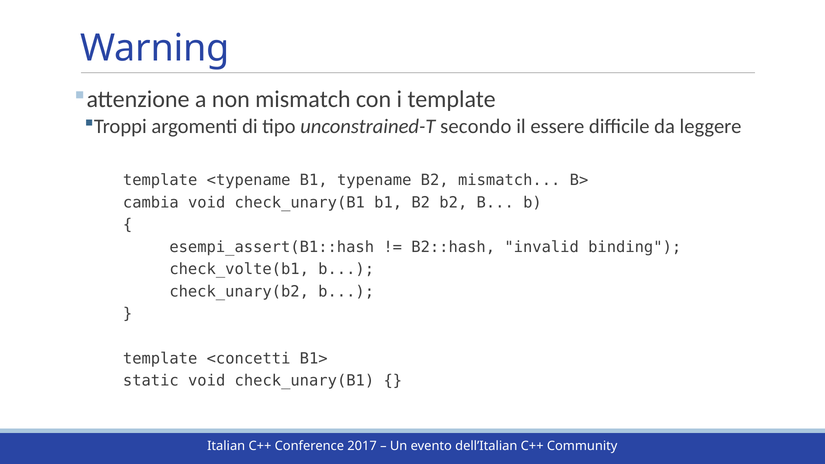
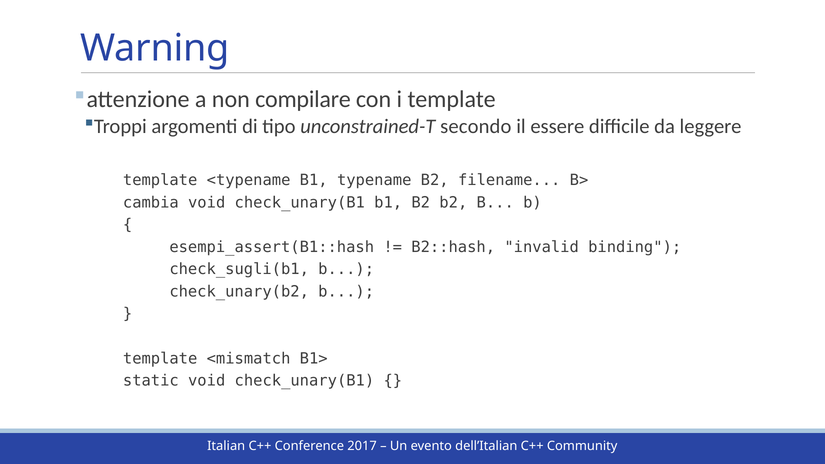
non mismatch: mismatch -> compilare (303, 100)
B2 mismatch: mismatch -> filename (509, 180)
check_volte(b1: check_volte(b1 -> check_sugli(b1 (239, 269)
<concetti: <concetti -> <mismatch (249, 358)
